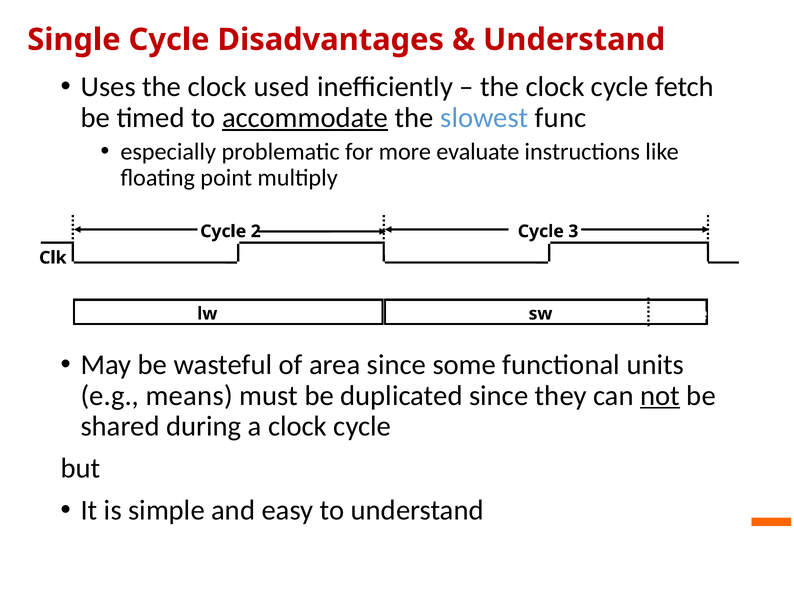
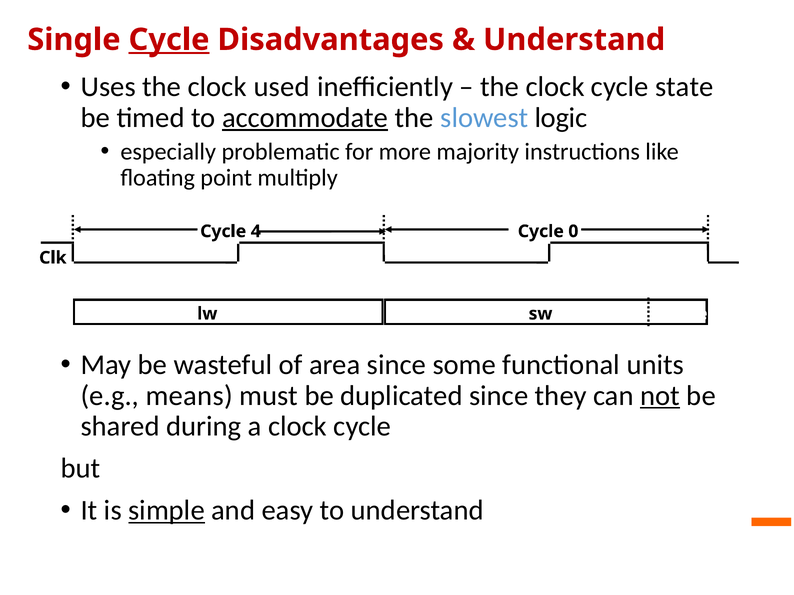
Cycle underline: none -> present (169, 40)
fetch: fetch -> state (684, 87)
func: func -> logic (561, 118)
evaluate: evaluate -> majority (478, 152)
2: 2 -> 4 (256, 232)
3: 3 -> 0 (573, 232)
simple underline: none -> present (167, 511)
